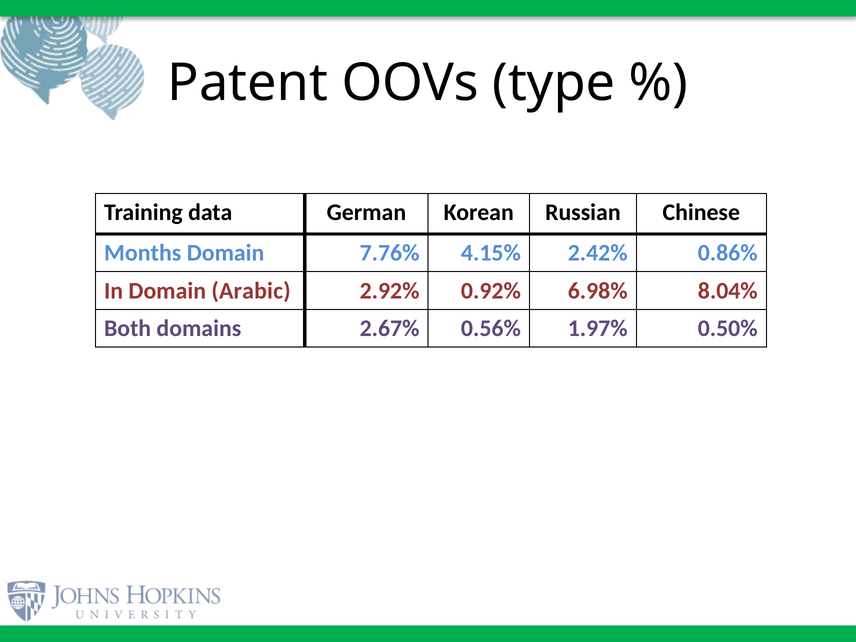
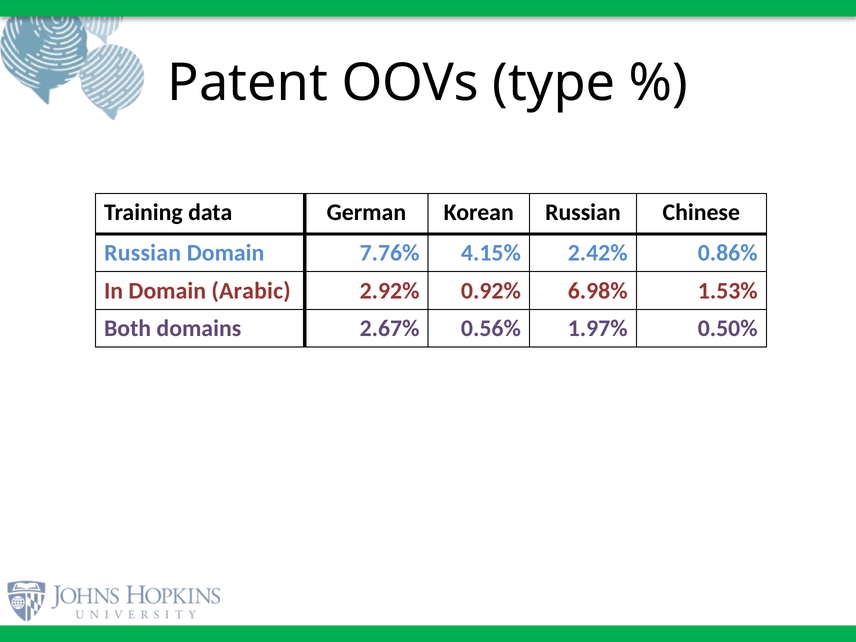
Months: Months -> Russian (143, 253)
8.04%: 8.04% -> 1.53% (728, 291)
